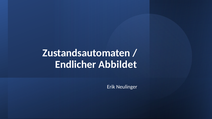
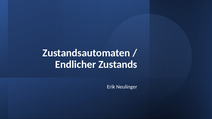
Abbildet: Abbildet -> Zustands (118, 64)
